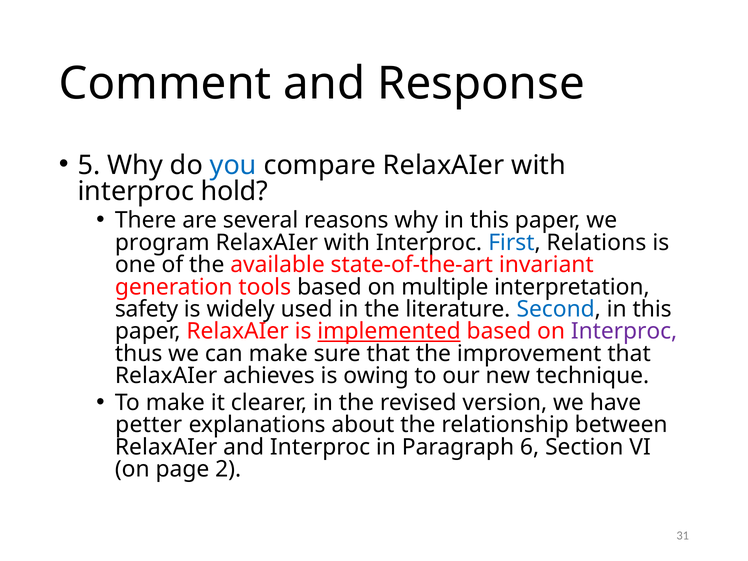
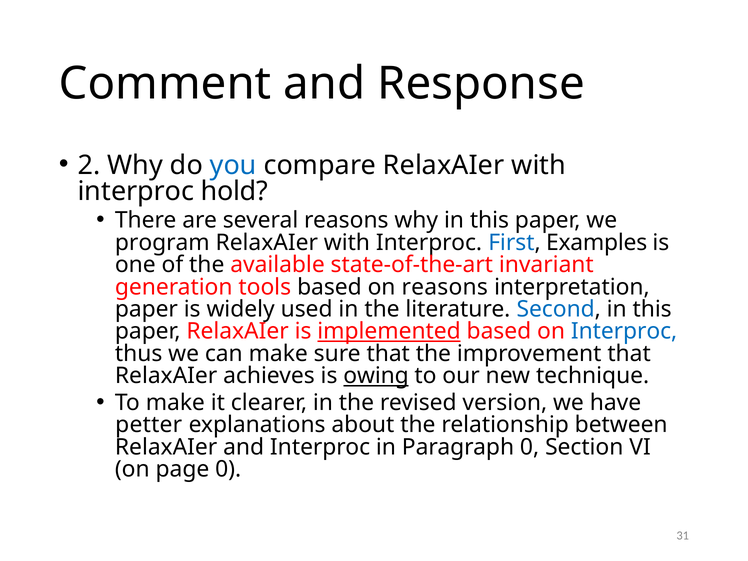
5: 5 -> 2 (89, 165)
Relations: Relations -> Examples (597, 243)
on multiple: multiple -> reasons (445, 287)
safety: safety -> paper (146, 309)
Interproc colour: purple -> blue (624, 331)
owing underline: none -> present (376, 376)
Paragraph 6: 6 -> 0 (530, 447)
page 2: 2 -> 0 (228, 469)
